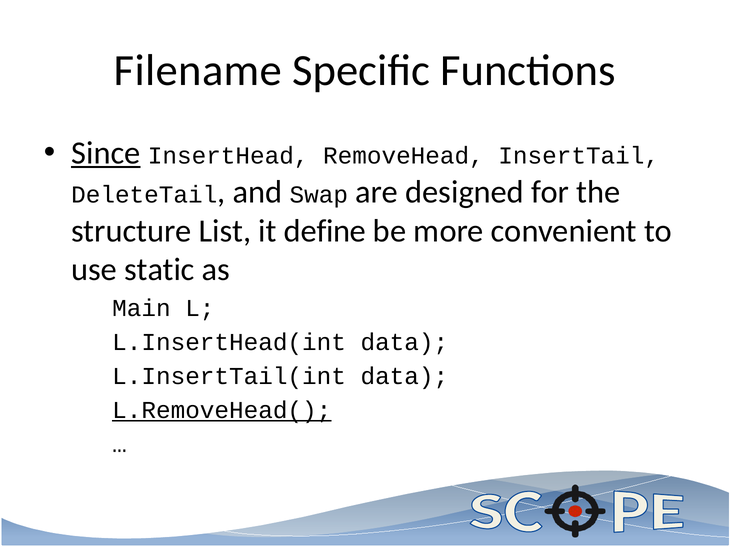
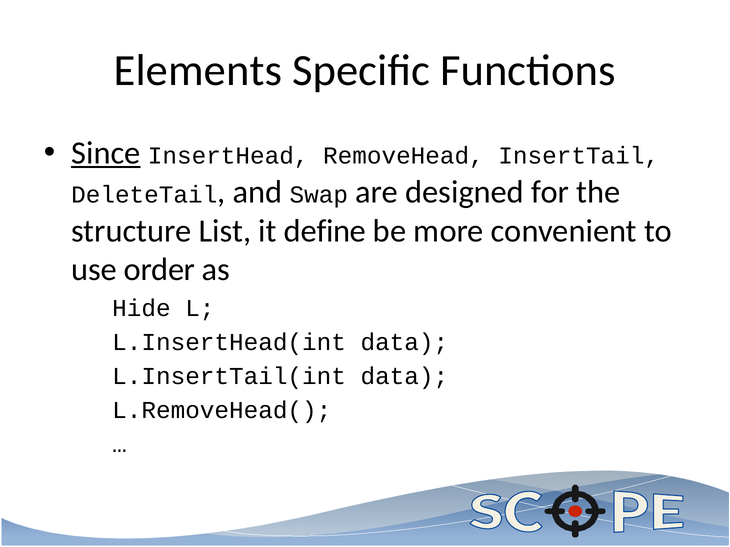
Filename: Filename -> Elements (198, 71)
static: static -> order (160, 270)
Main: Main -> Hide (141, 308)
L.RemoveHead( underline: present -> none (222, 411)
